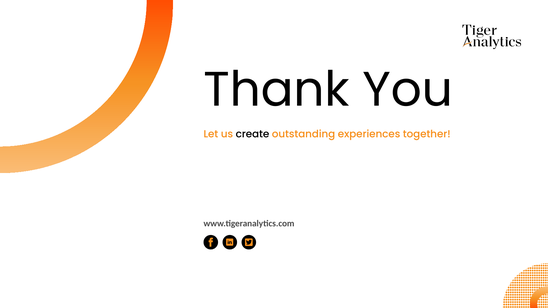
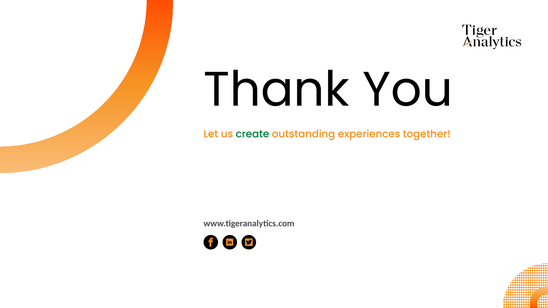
create colour: black -> green (252, 134)
